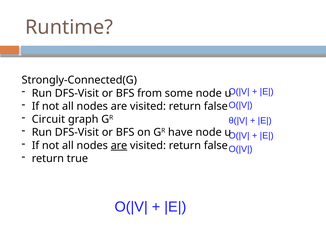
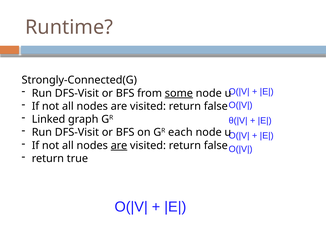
some underline: none -> present (179, 93)
Circuit: Circuit -> Linked (49, 119)
have: have -> each (180, 132)
